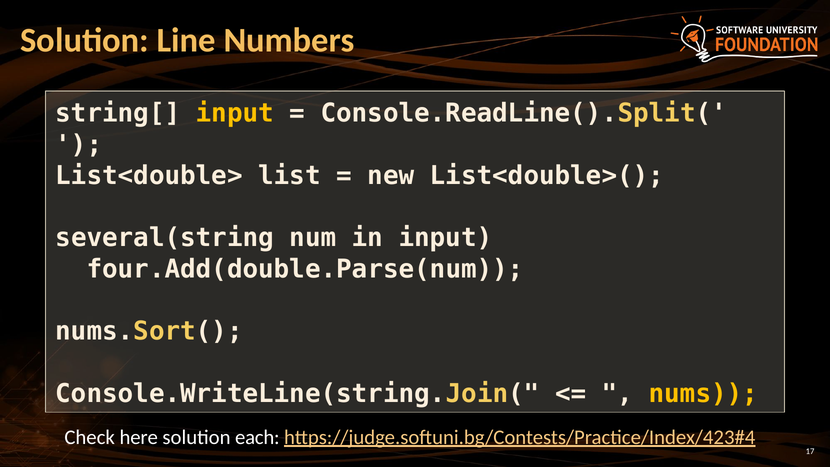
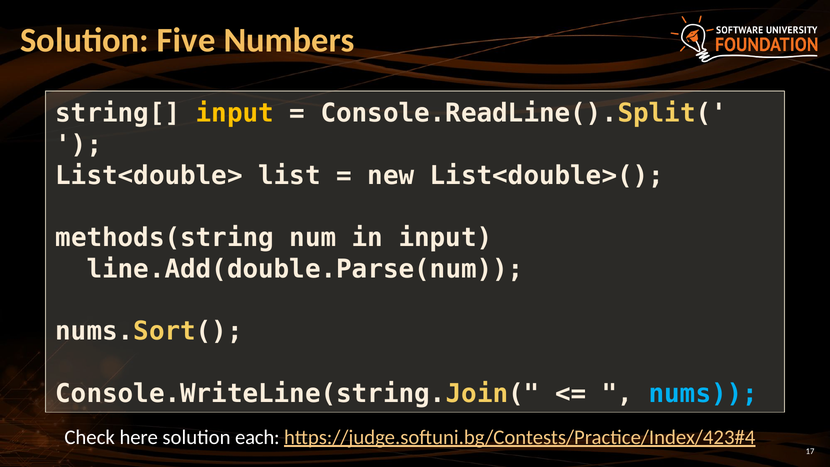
Line: Line -> Five (186, 40)
several(string: several(string -> methods(string (165, 238)
four.Add(double.Parse(num: four.Add(double.Parse(num -> line.Add(double.Parse(num (305, 269)
nums colour: yellow -> light blue (703, 394)
